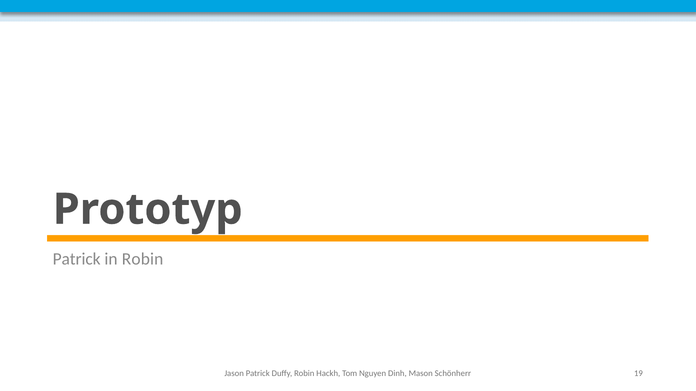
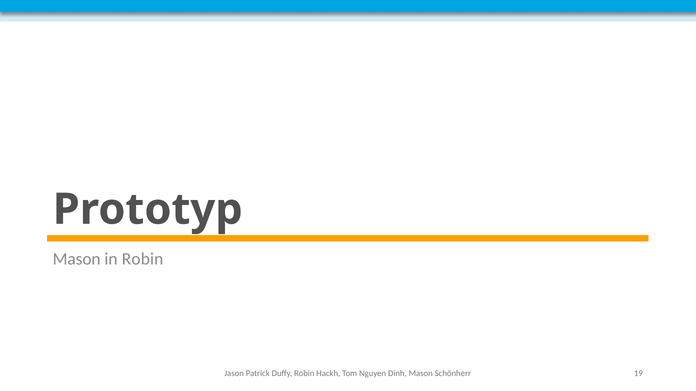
Patrick: Patrick -> Mason (77, 259)
